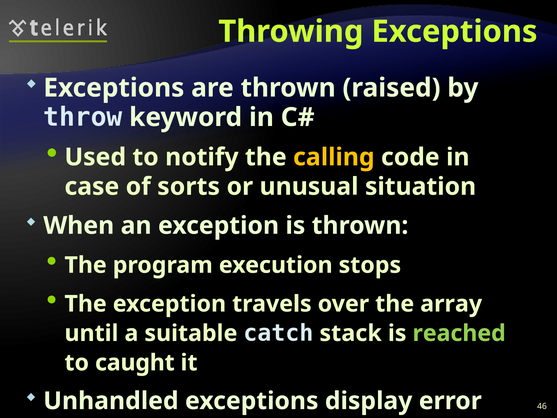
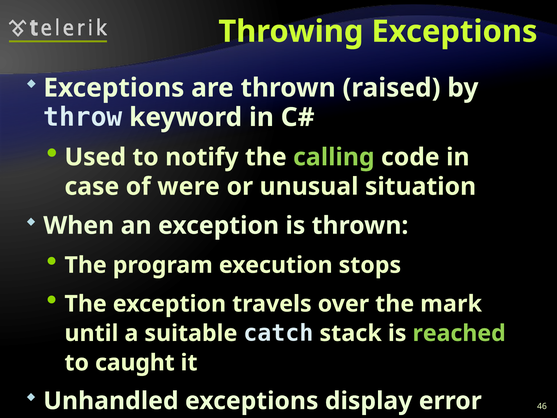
calling colour: yellow -> light green (334, 157)
sorts: sorts -> were (189, 186)
array: array -> mark (451, 304)
